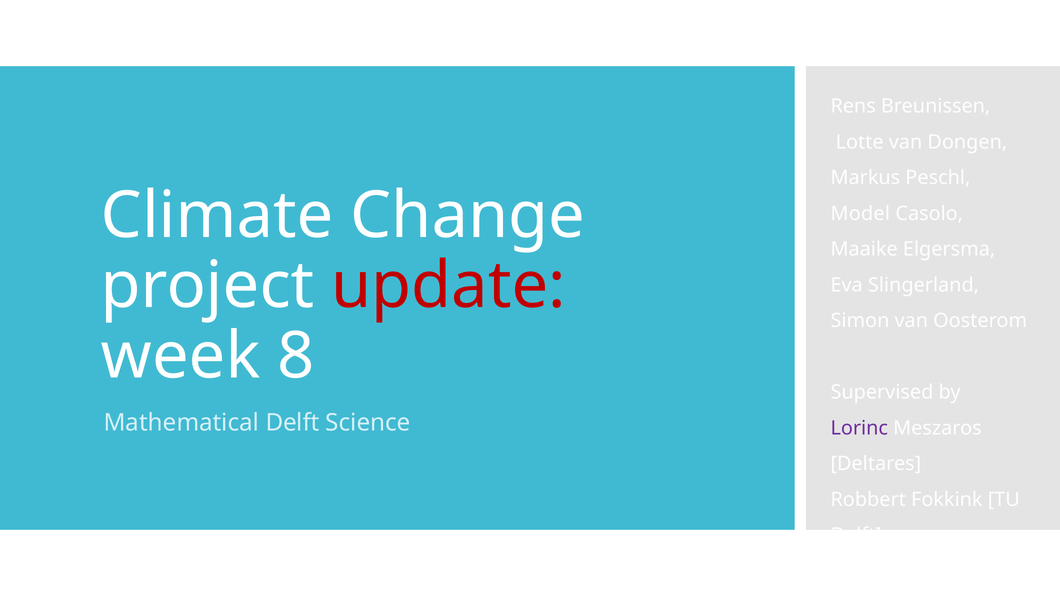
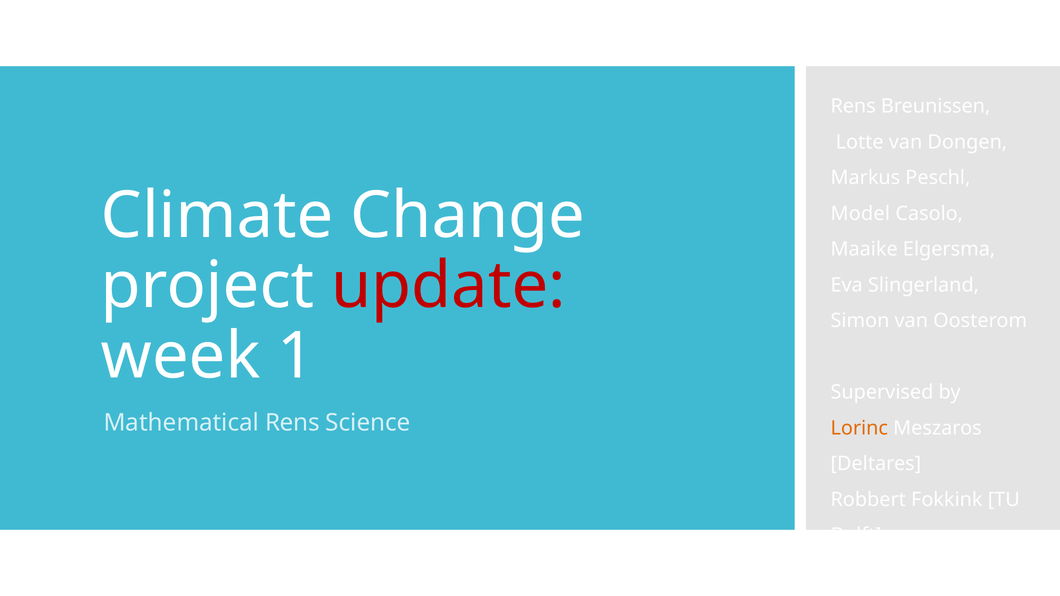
8: 8 -> 1 (296, 356)
Mathematical Delft: Delft -> Rens (292, 423)
Lorinc colour: purple -> orange (859, 428)
